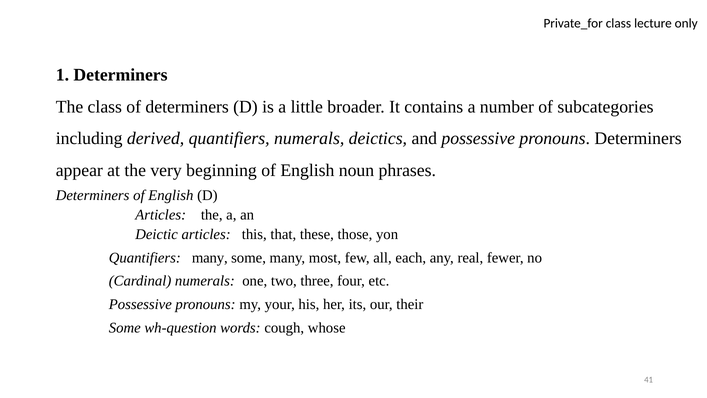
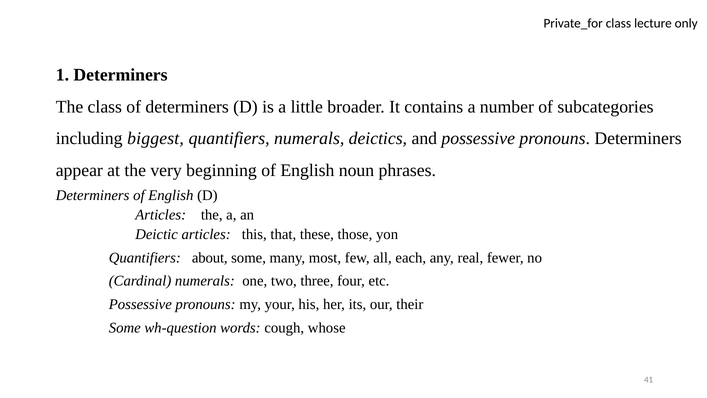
derived: derived -> biggest (156, 139)
Quantifiers many: many -> about (210, 257)
